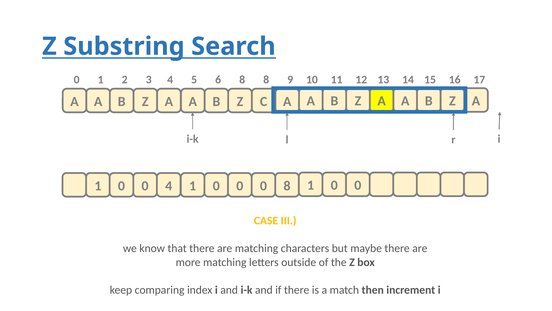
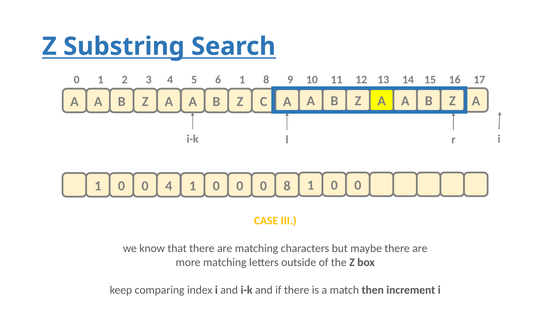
6 8: 8 -> 1 (242, 80)
